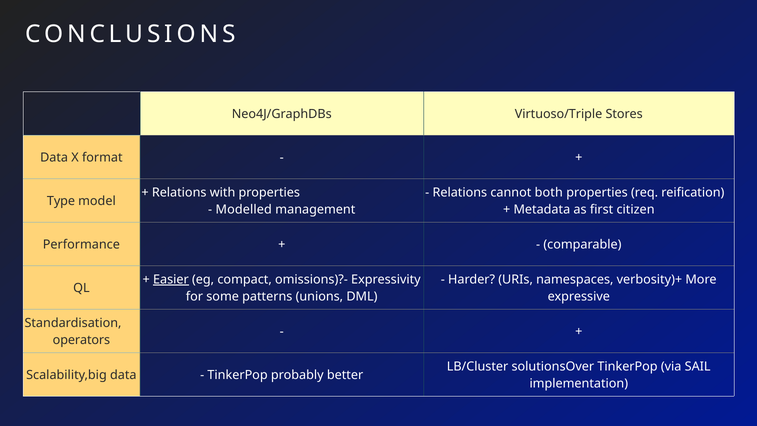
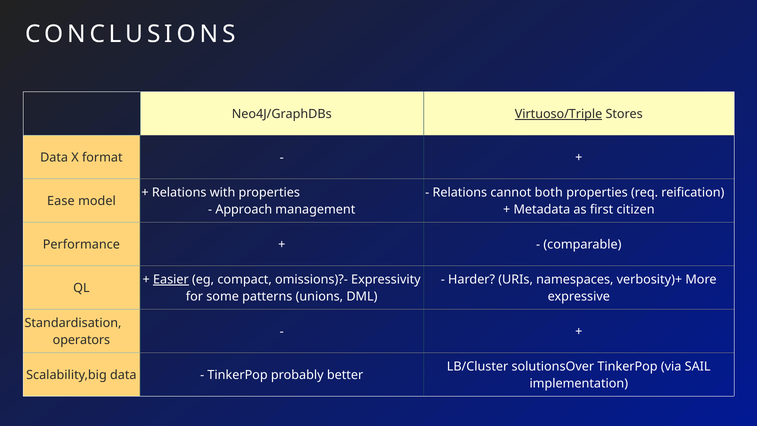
Virtuoso/Triple underline: none -> present (559, 114)
Type: Type -> Ease (61, 201)
Modelled: Modelled -> Approach (244, 210)
